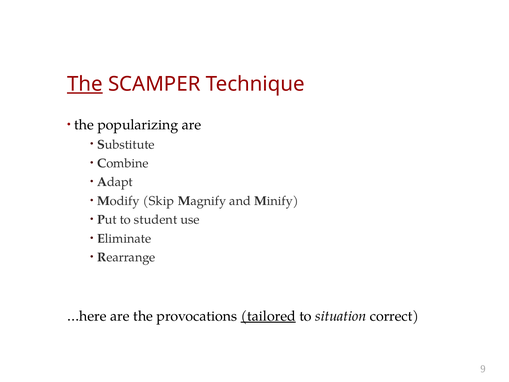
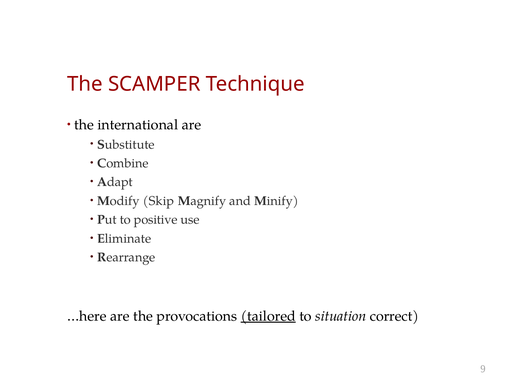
The underline: present -> none (85, 84)
popularizing: popularizing -> international (138, 125)
student: student -> positive (156, 220)
